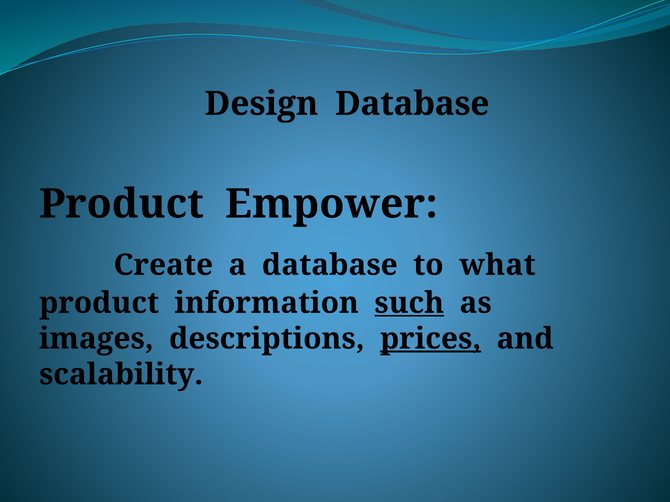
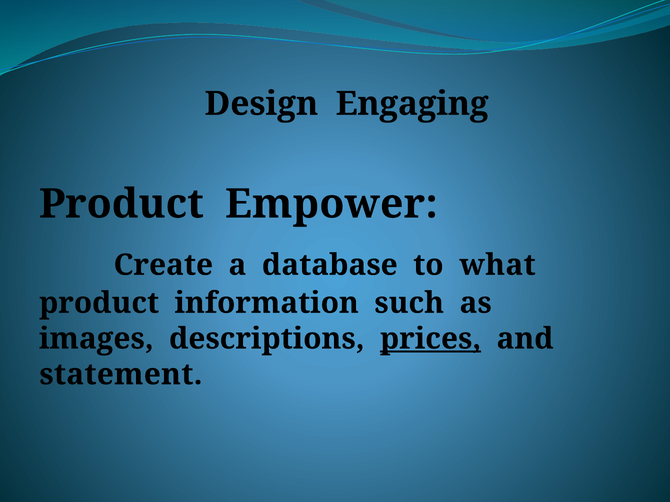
Design Database: Database -> Engaging (412, 104)
such underline: present -> none (409, 303)
scalability: scalability -> statement (121, 375)
